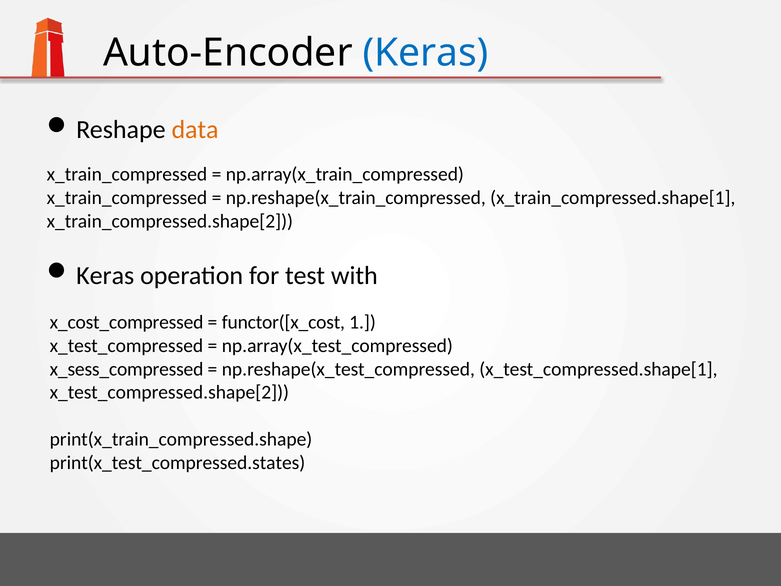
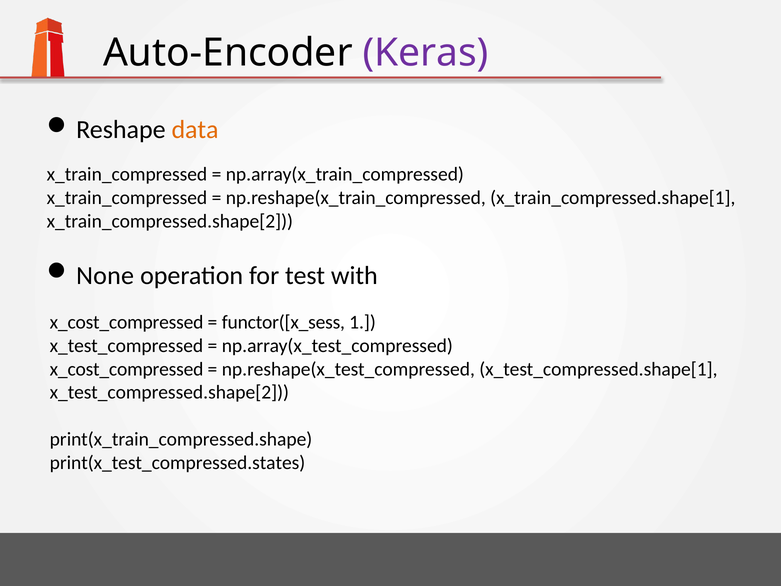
Keras colour: blue -> purple (426, 53)
Keras: Keras -> None (105, 275)
functor([x_cost: functor([x_cost -> functor([x_sess (283, 322)
x_sess_compressed: x_sess_compressed -> x_cost_compressed (127, 369)
